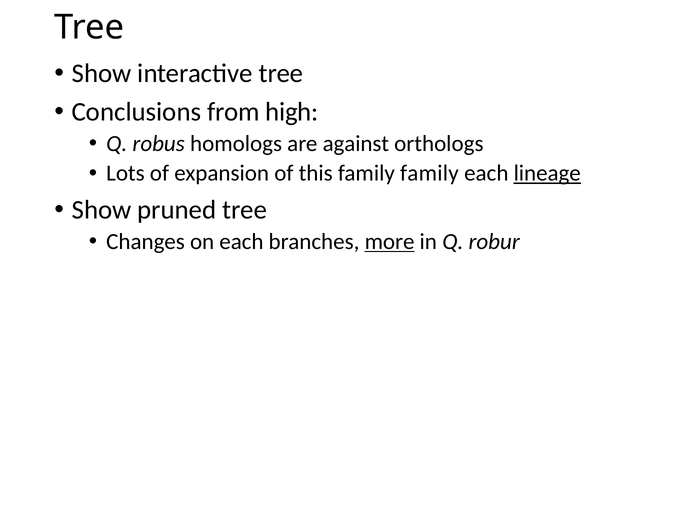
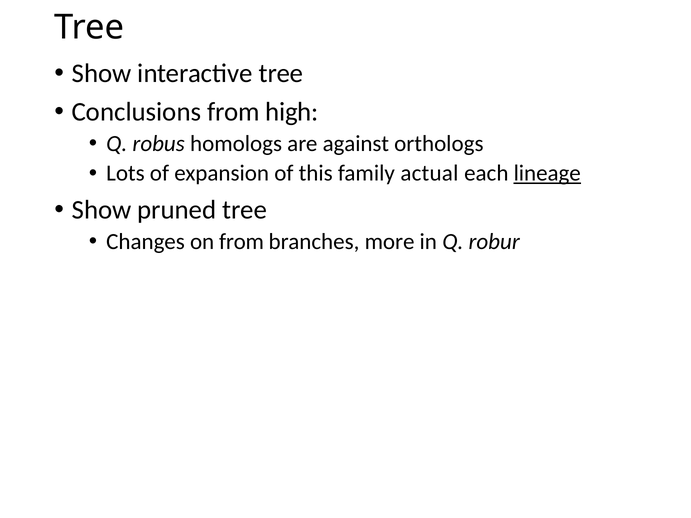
family family: family -> actual (429, 173)
on each: each -> from (242, 242)
more underline: present -> none (390, 242)
